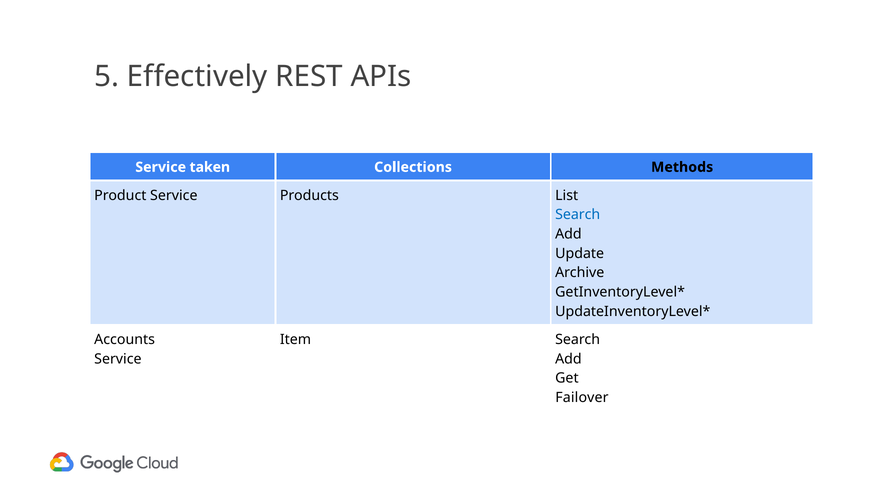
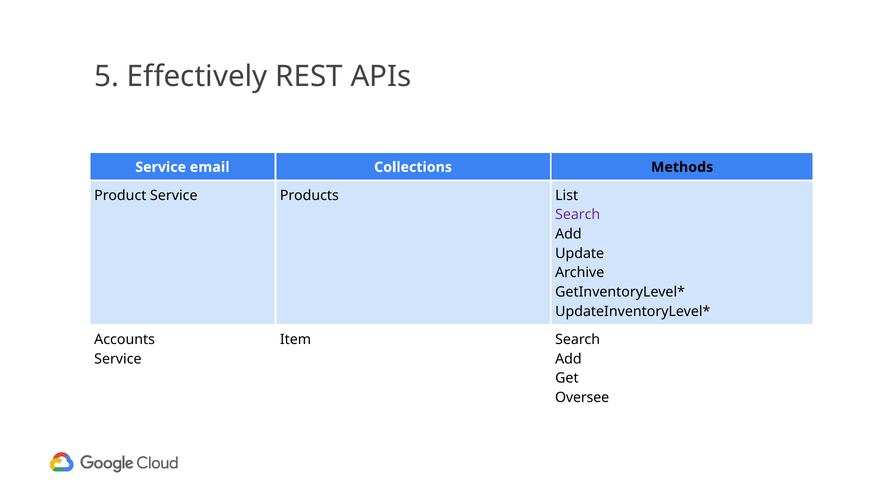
taken: taken -> email (210, 167)
Search colour: blue -> purple (578, 215)
Failover: Failover -> Oversee (582, 398)
